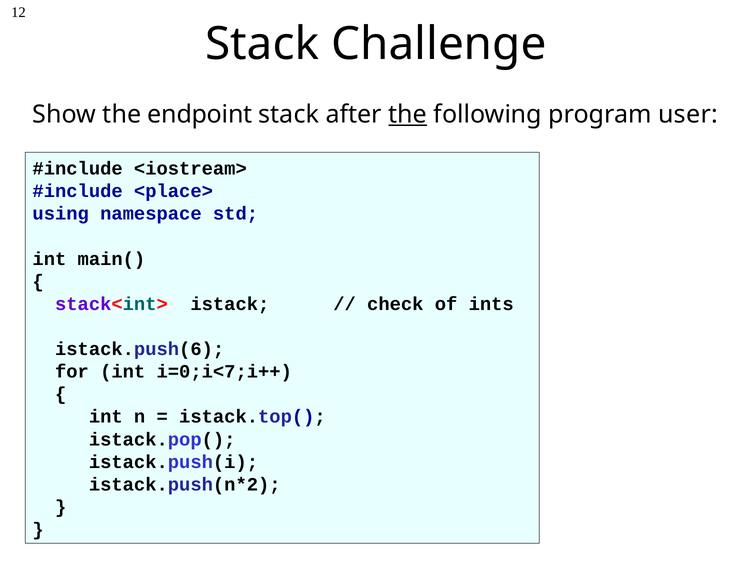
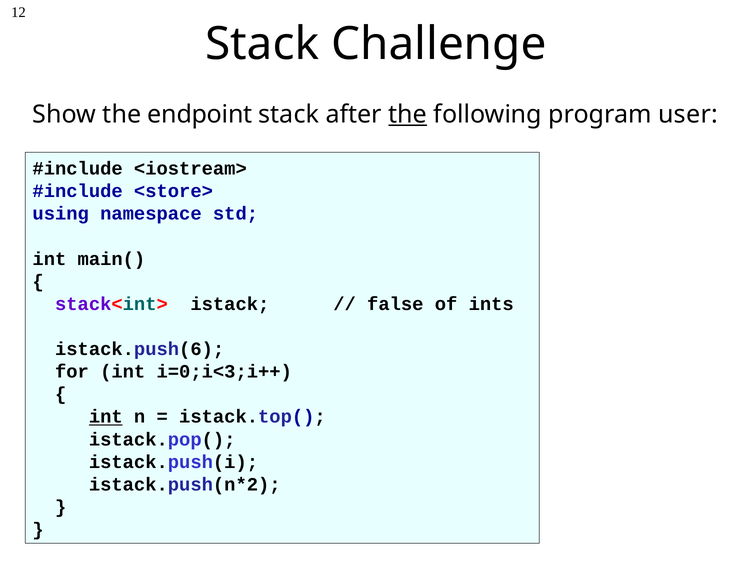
<place>: <place> -> <store> (173, 191)
check: check -> false (395, 304)
i=0;i<7;i++: i=0;i<7;i++ -> i=0;i<3;i++ (224, 372)
int underline: none -> present (106, 417)
